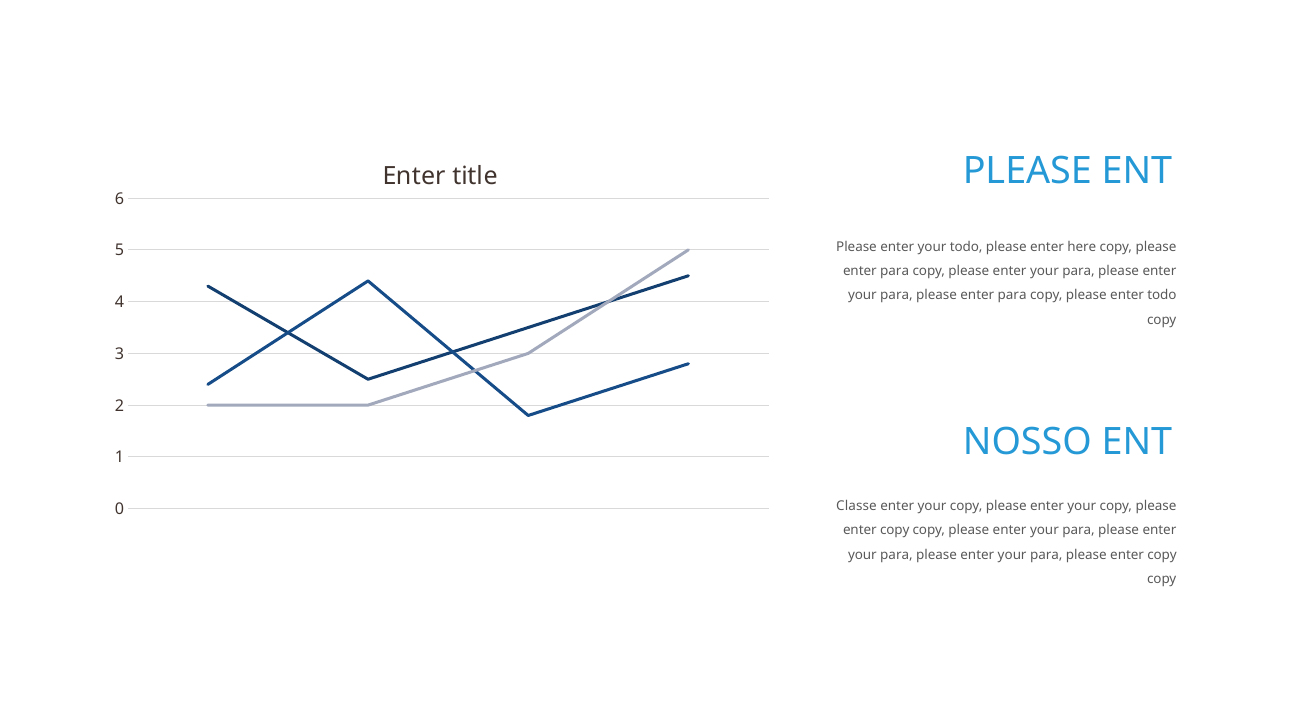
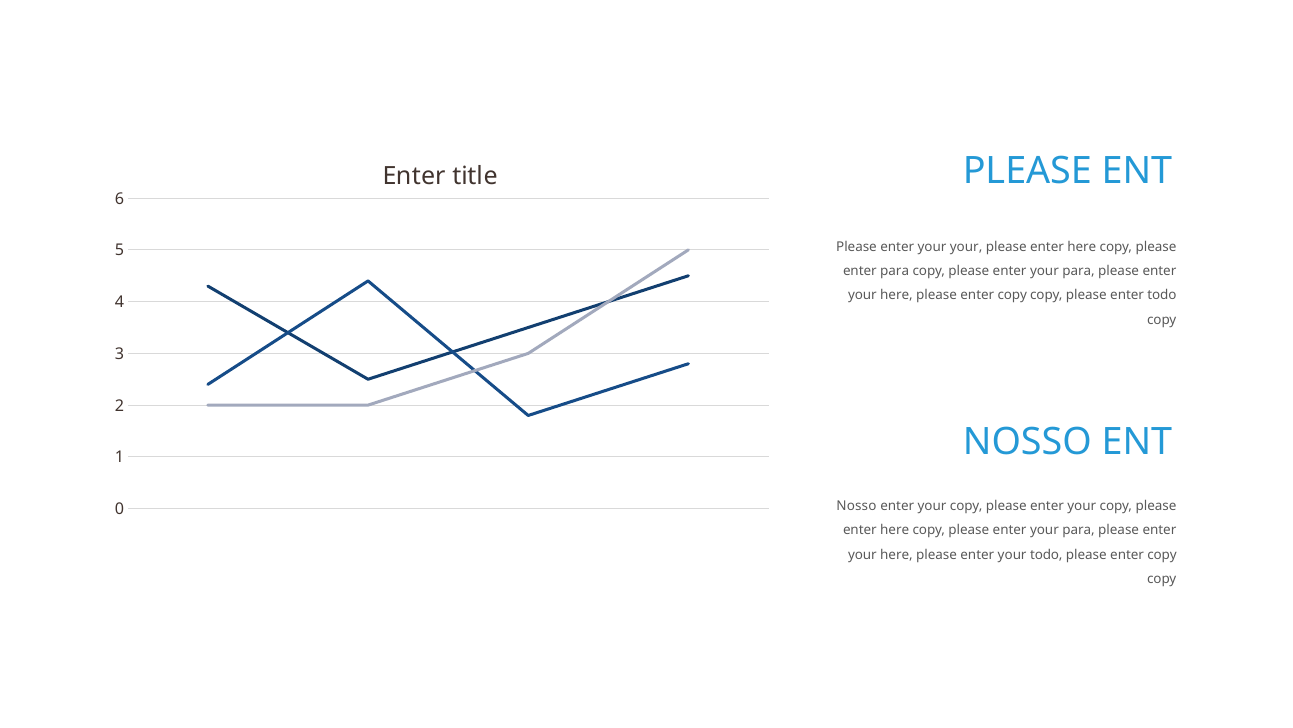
your todo: todo -> your (966, 246)
para: para -> here (896, 295)
para: para -> copy (1012, 295)
Classe: Classe -> Nosso (856, 506)
copy: copy -> here (895, 530)
para: para -> here (896, 554)
para: para -> todo (1046, 554)
